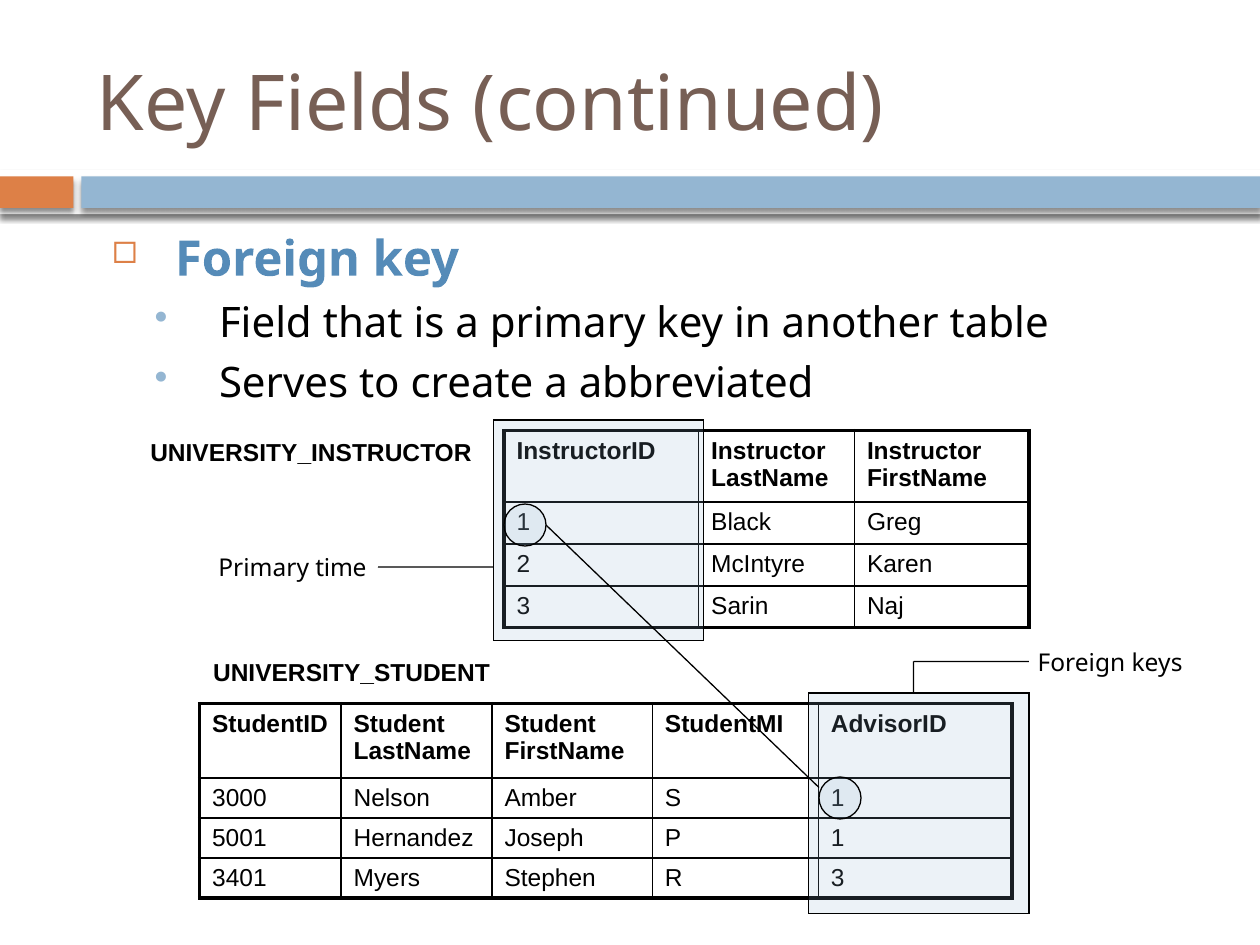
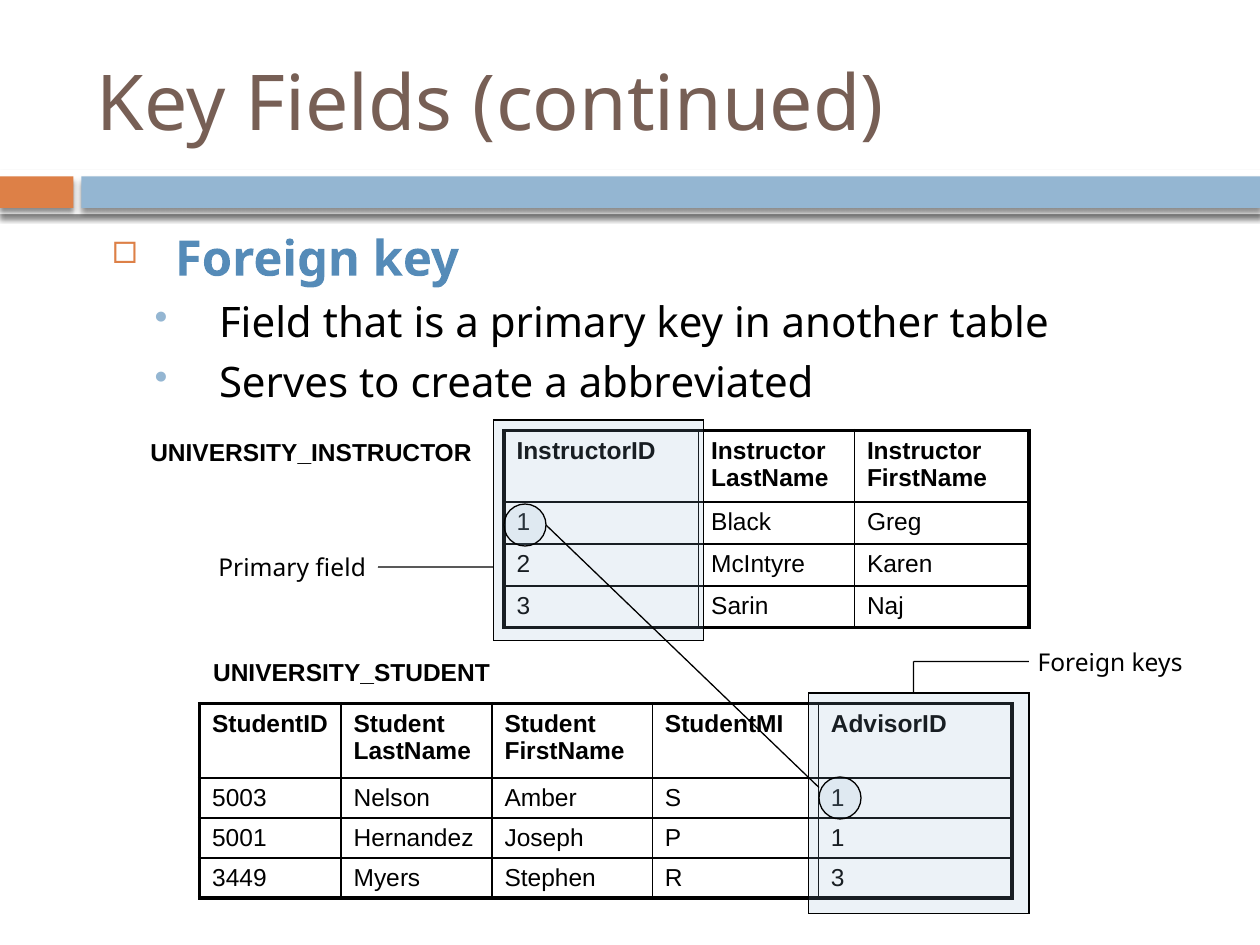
Primary time: time -> field (341, 569)
3000: 3000 -> 5003 (239, 798)
3401: 3401 -> 3449 (239, 878)
